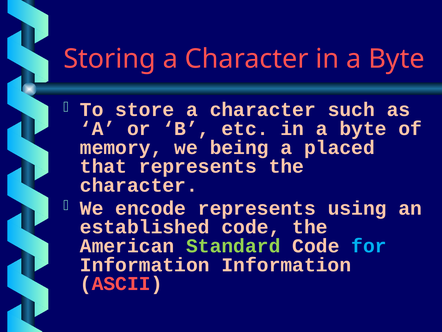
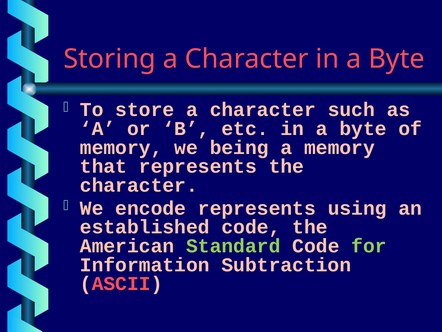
a placed: placed -> memory (339, 147)
for colour: light blue -> light green (369, 246)
Information Information: Information -> Subtraction (286, 264)
